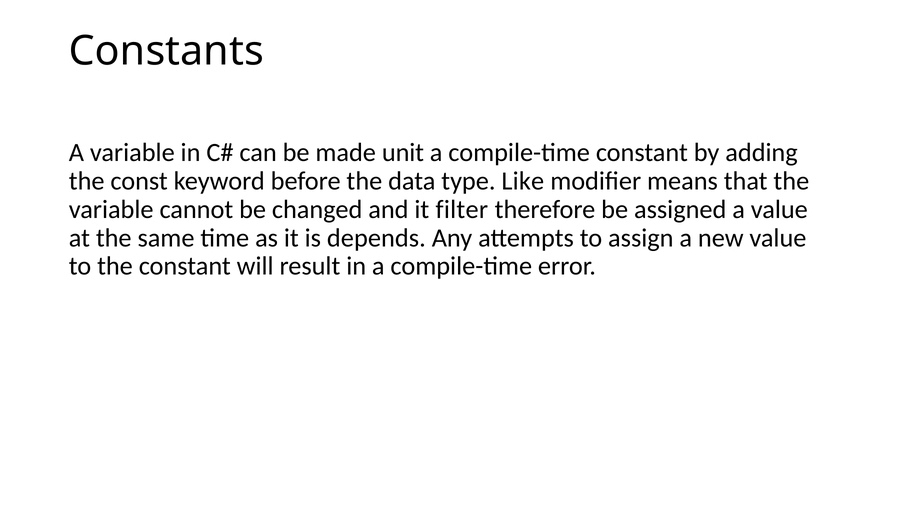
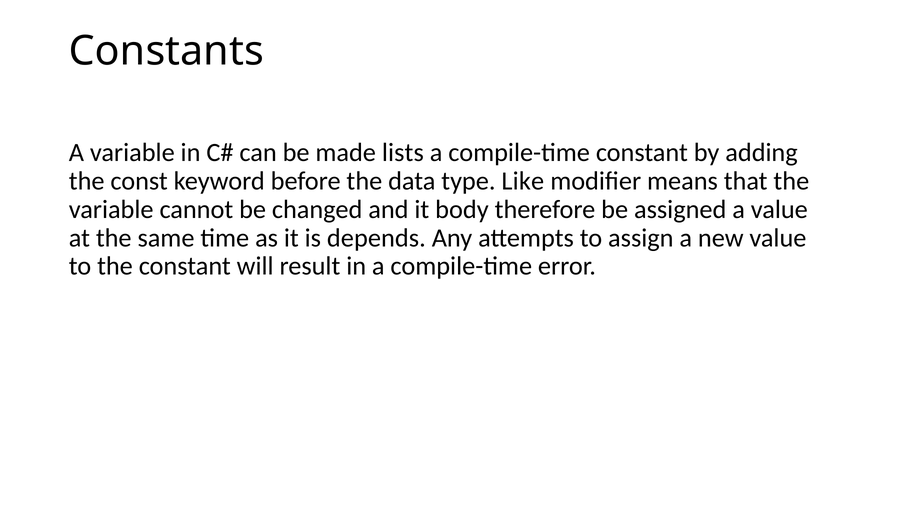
unit: unit -> lists (403, 153)
filter: filter -> body (462, 209)
